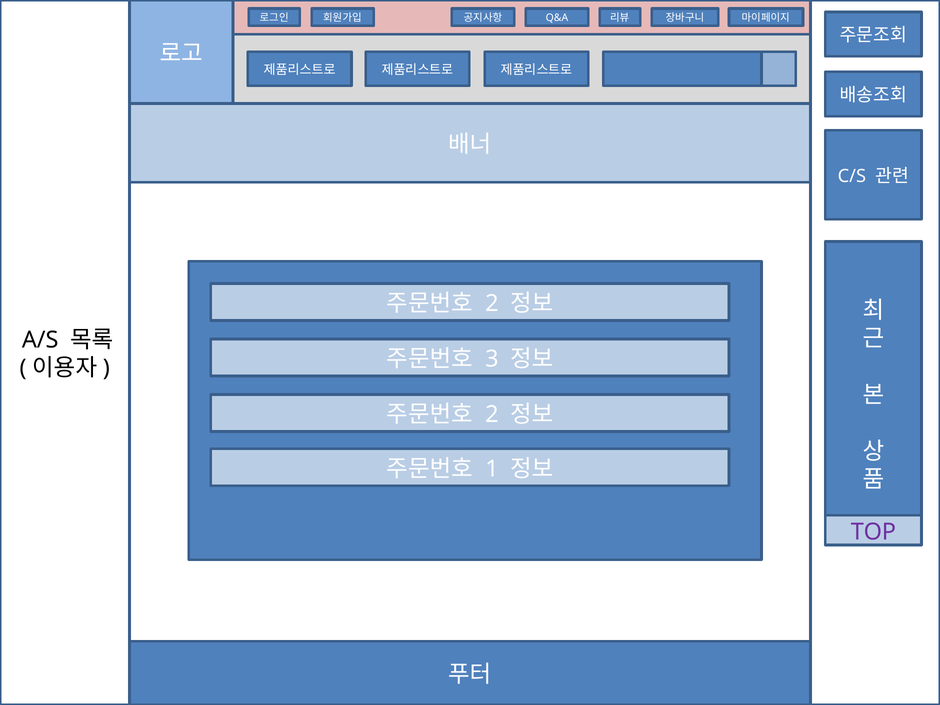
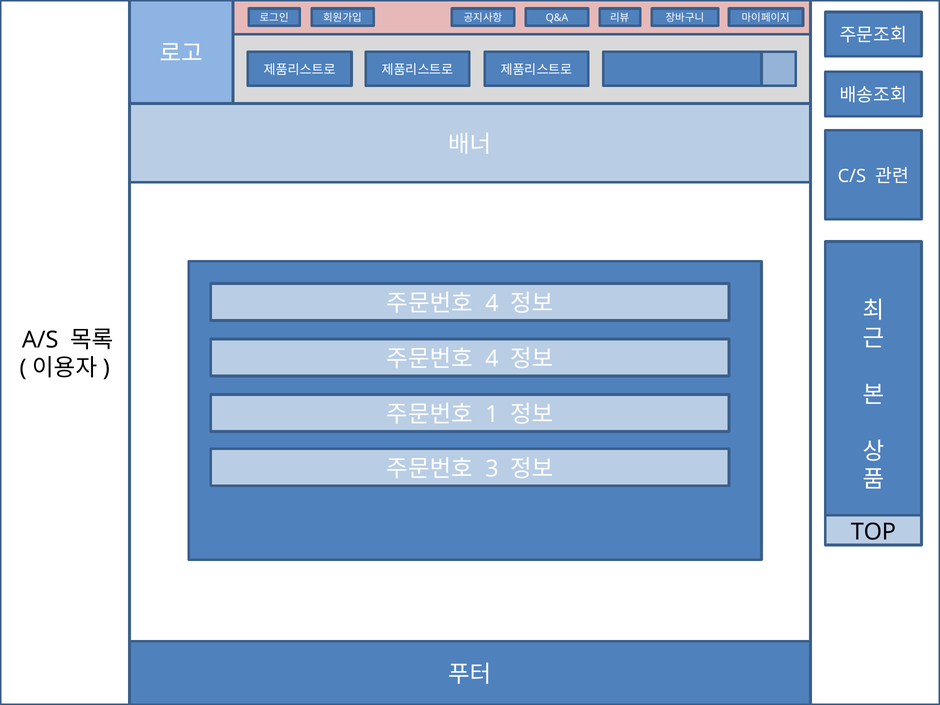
2: 2 -> 4 (492, 304)
3: 3 -> 4 (492, 359)
2: 2 -> 1 (492, 415)
1: 1 -> 3 (492, 469)
TOP colour: purple -> black (873, 532)
